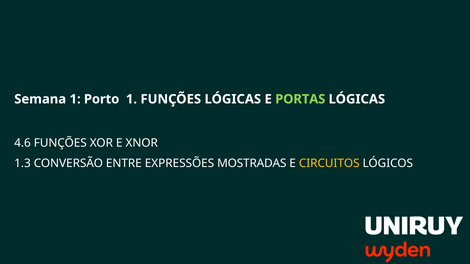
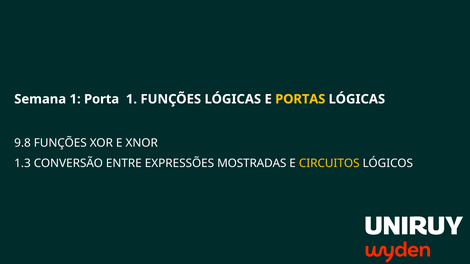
Porto: Porto -> Porta (102, 99)
PORTAS colour: light green -> yellow (300, 99)
4.6: 4.6 -> 9.8 (22, 143)
